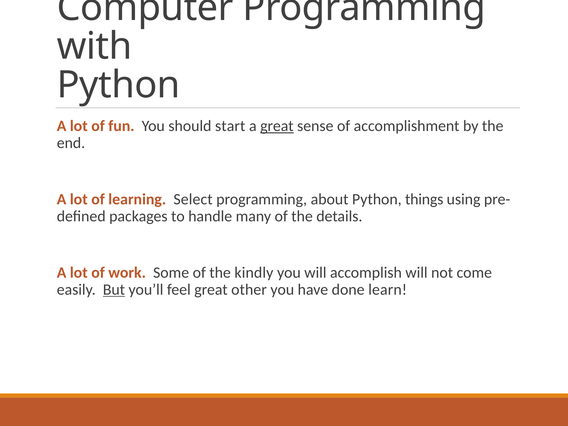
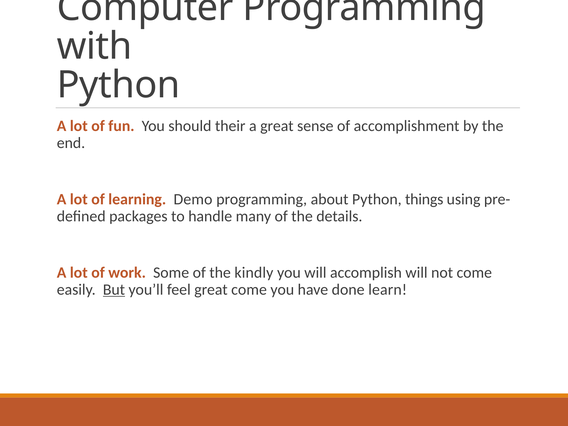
start: start -> their (230, 126)
great underline: present -> none (277, 126)
Select: Select -> Demo (193, 199)
great other: other -> come (249, 290)
